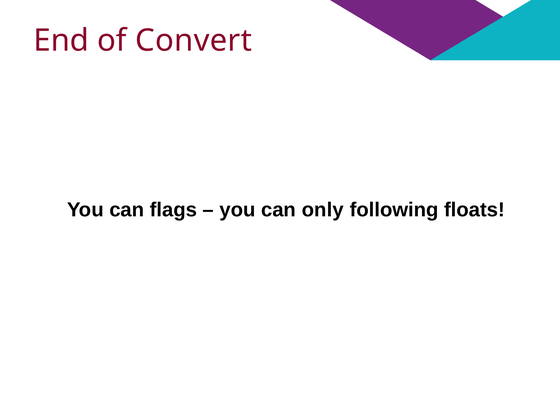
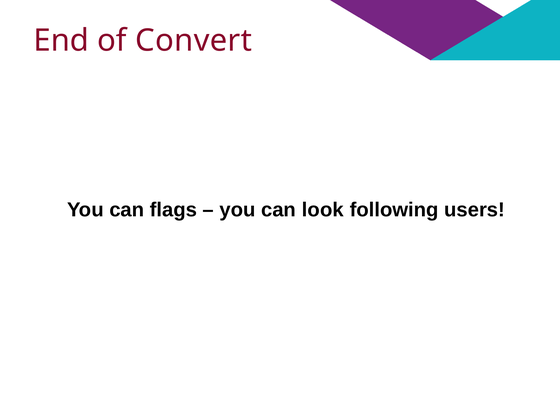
only: only -> look (323, 210)
floats: floats -> users (475, 210)
